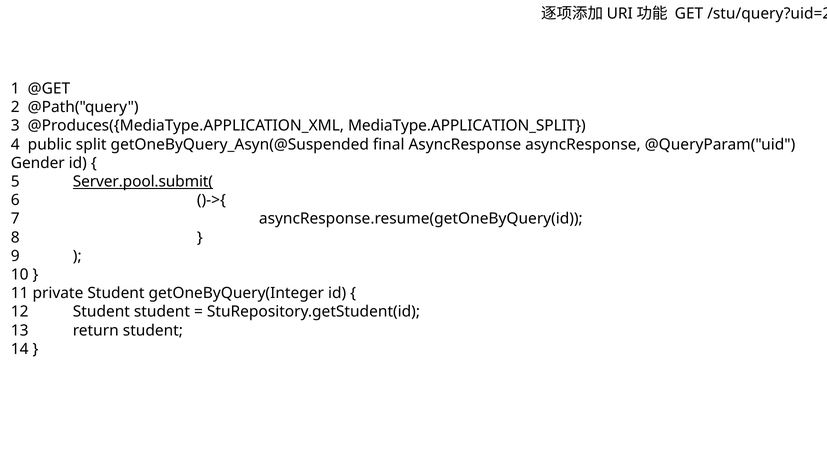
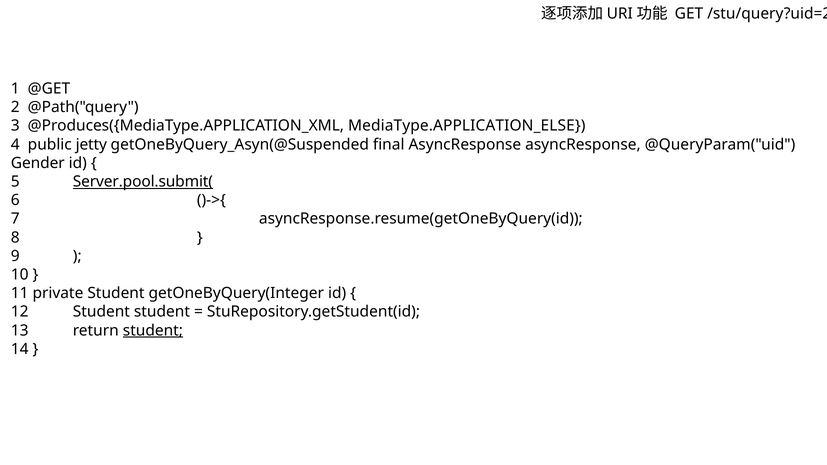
MediaType.APPLICATION_SPLIT: MediaType.APPLICATION_SPLIT -> MediaType.APPLICATION_ELSE (467, 126)
split: split -> jetty (91, 144)
student underline: none -> present (153, 331)
